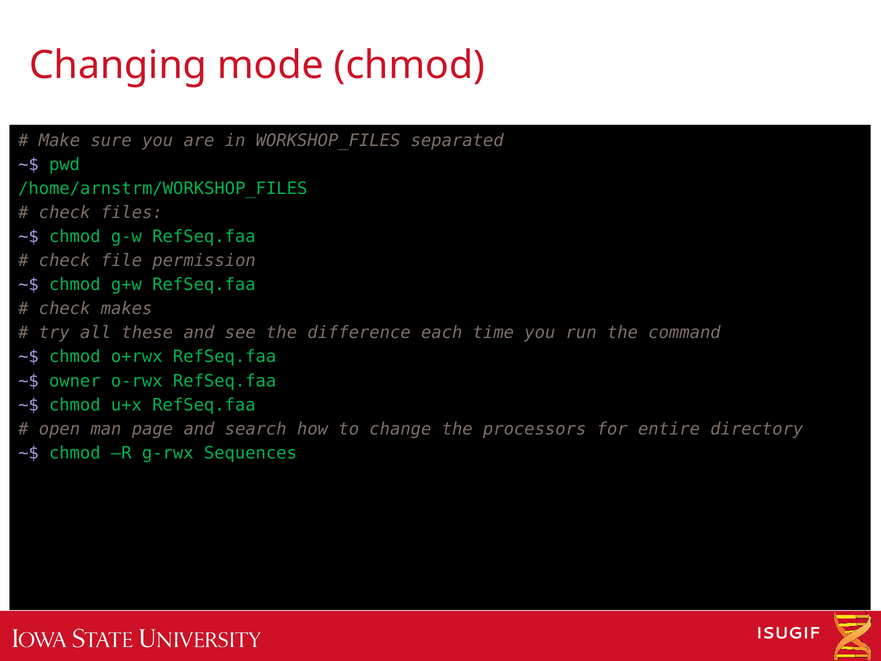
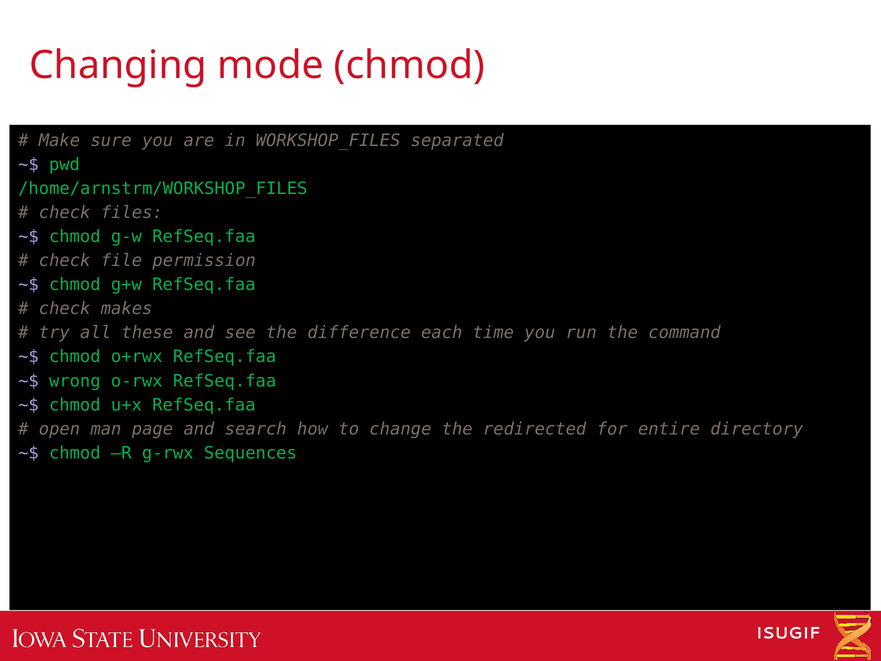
owner: owner -> wrong (75, 381)
processors: processors -> redirected (535, 429)
